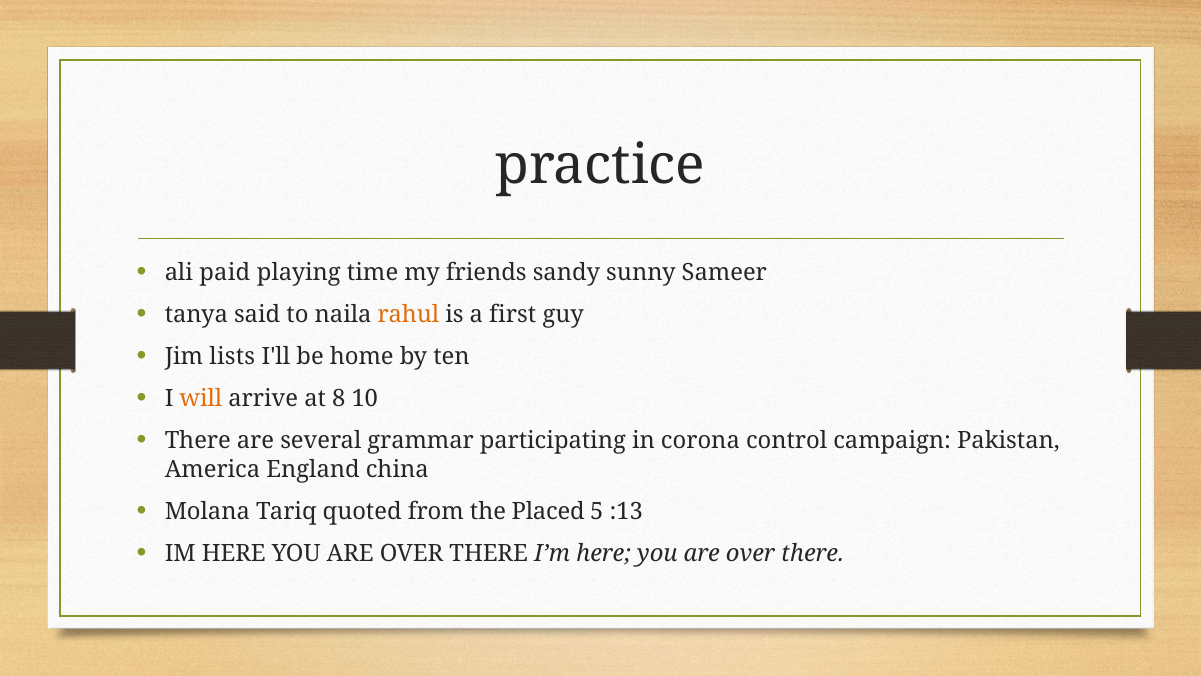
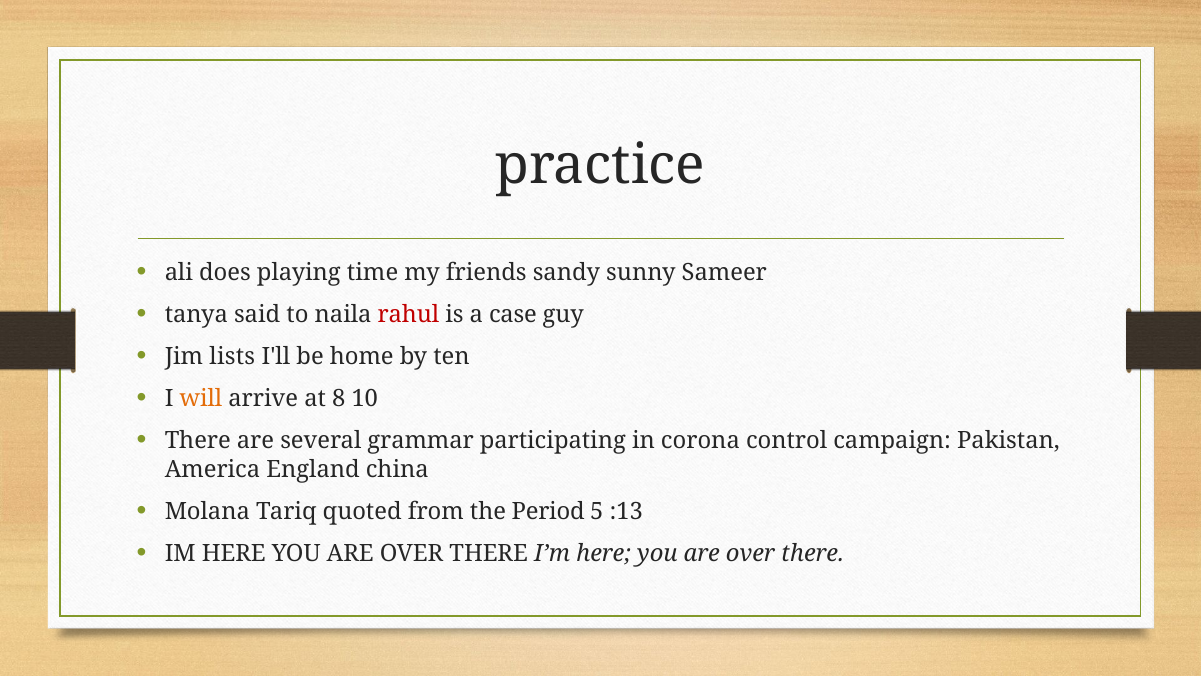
paid: paid -> does (225, 272)
rahul colour: orange -> red (408, 314)
first: first -> case (513, 314)
Placed: Placed -> Period (548, 511)
